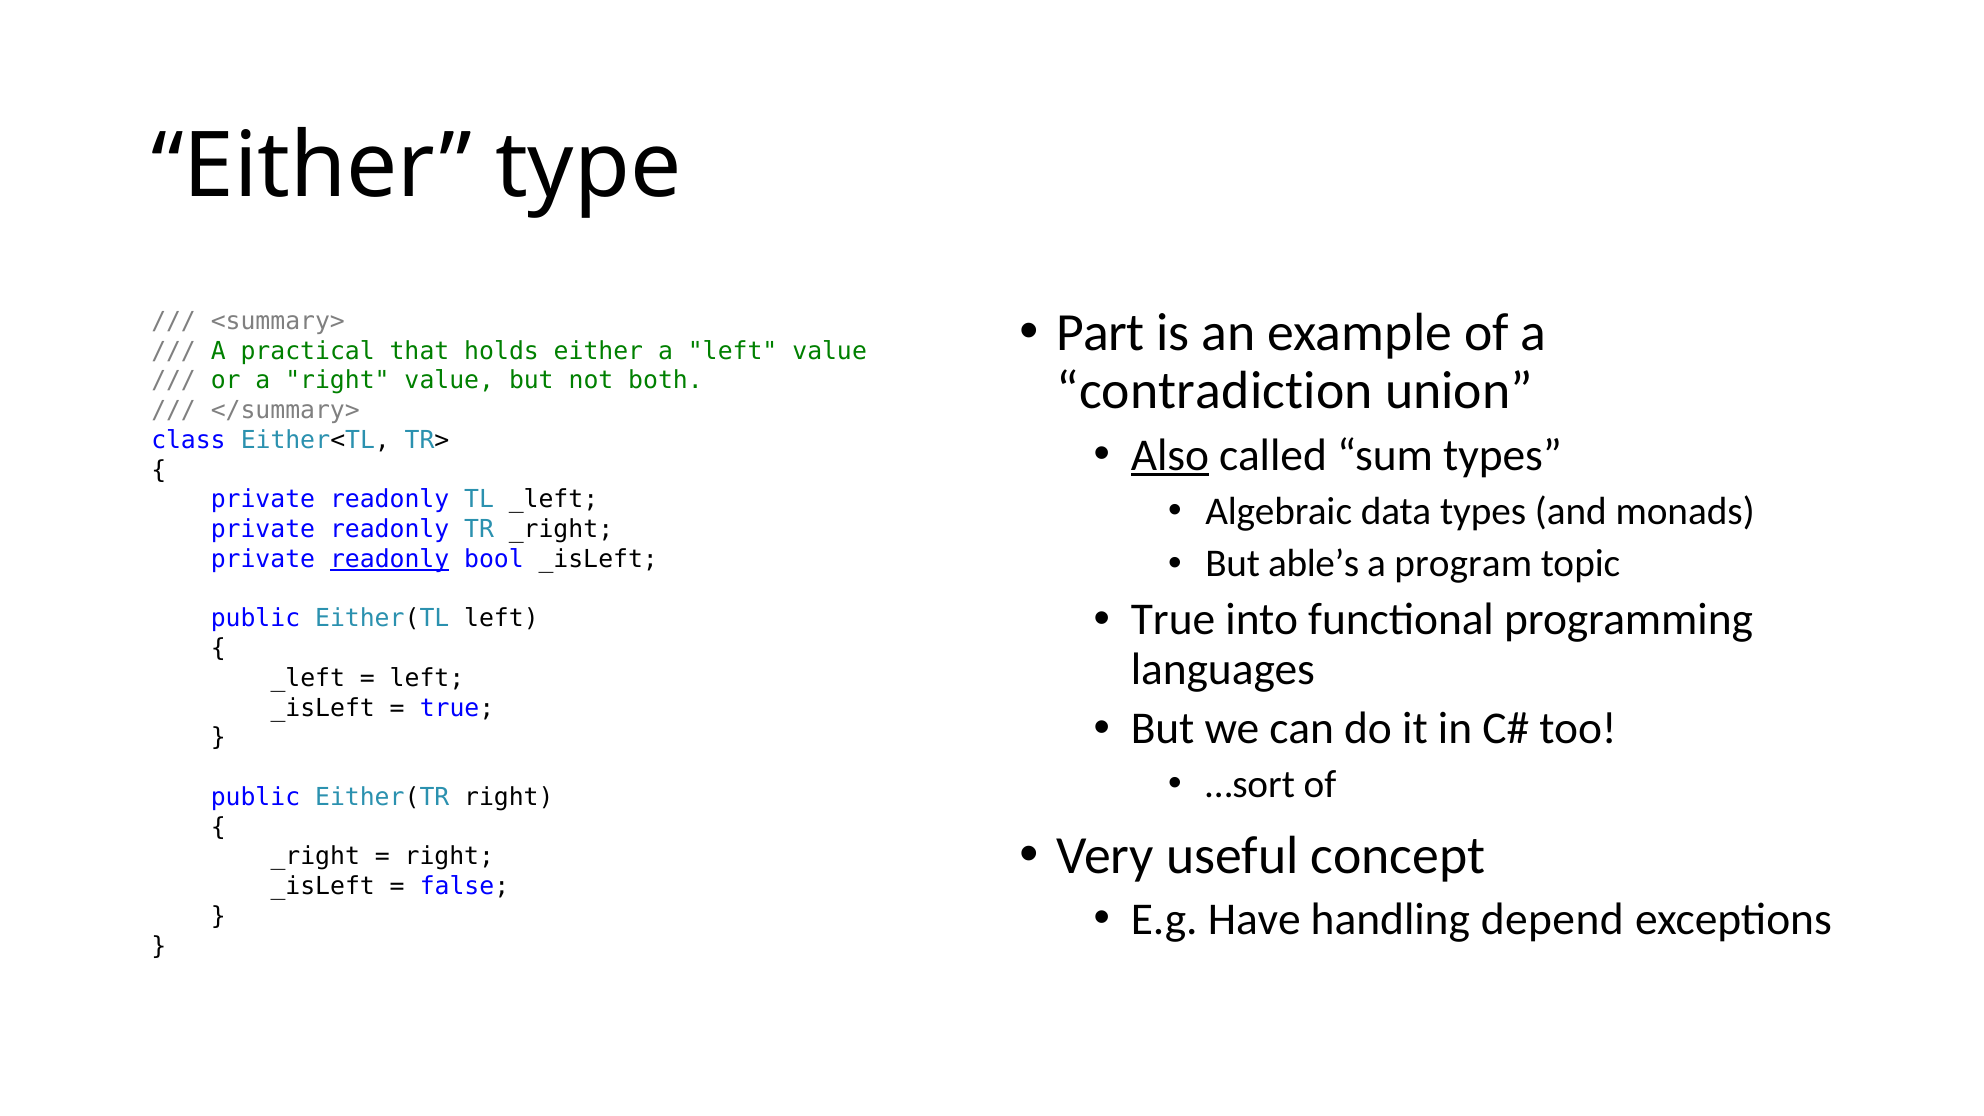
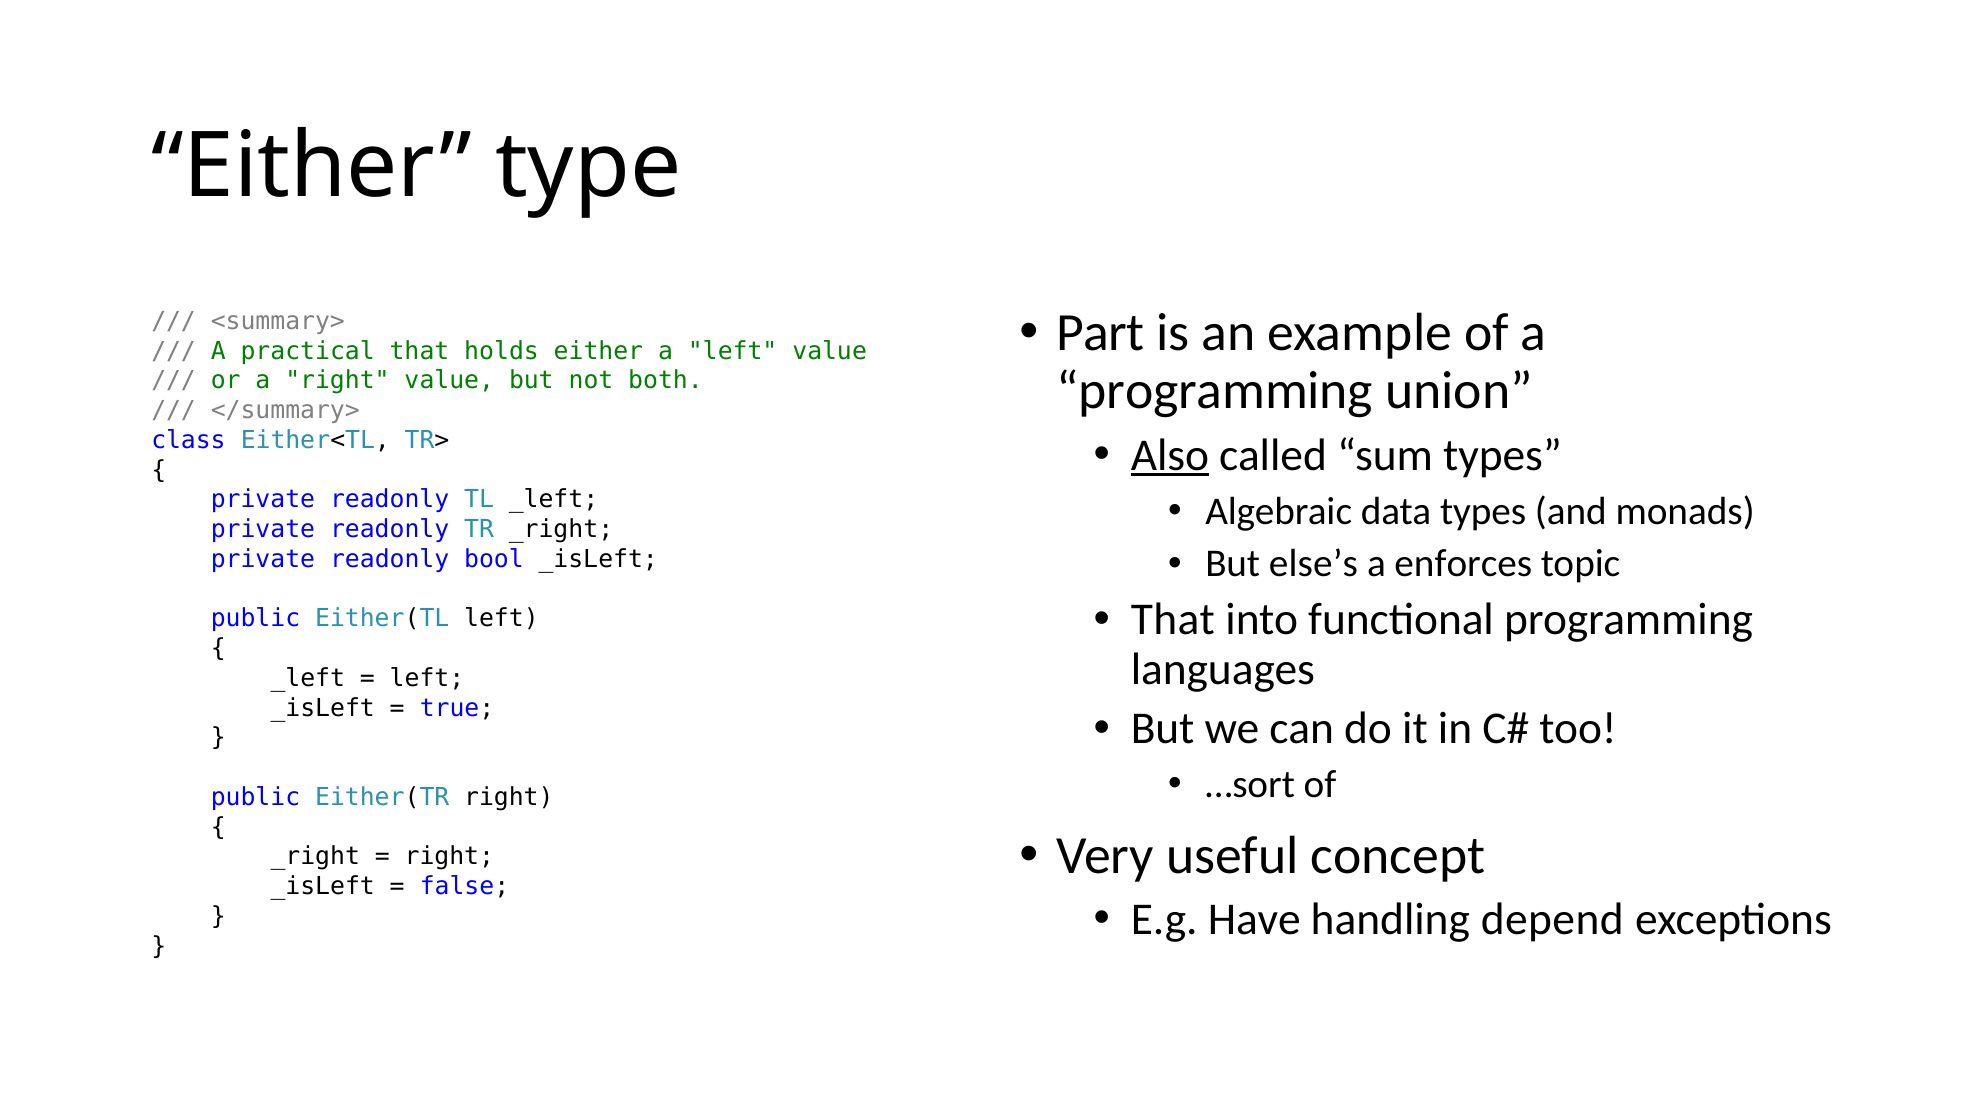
contradiction: contradiction -> programming (1215, 391)
able’s: able’s -> else’s (1313, 564)
program: program -> enforces (1463, 564)
readonly underline: present -> none (390, 559)
True: True -> That (1173, 620)
